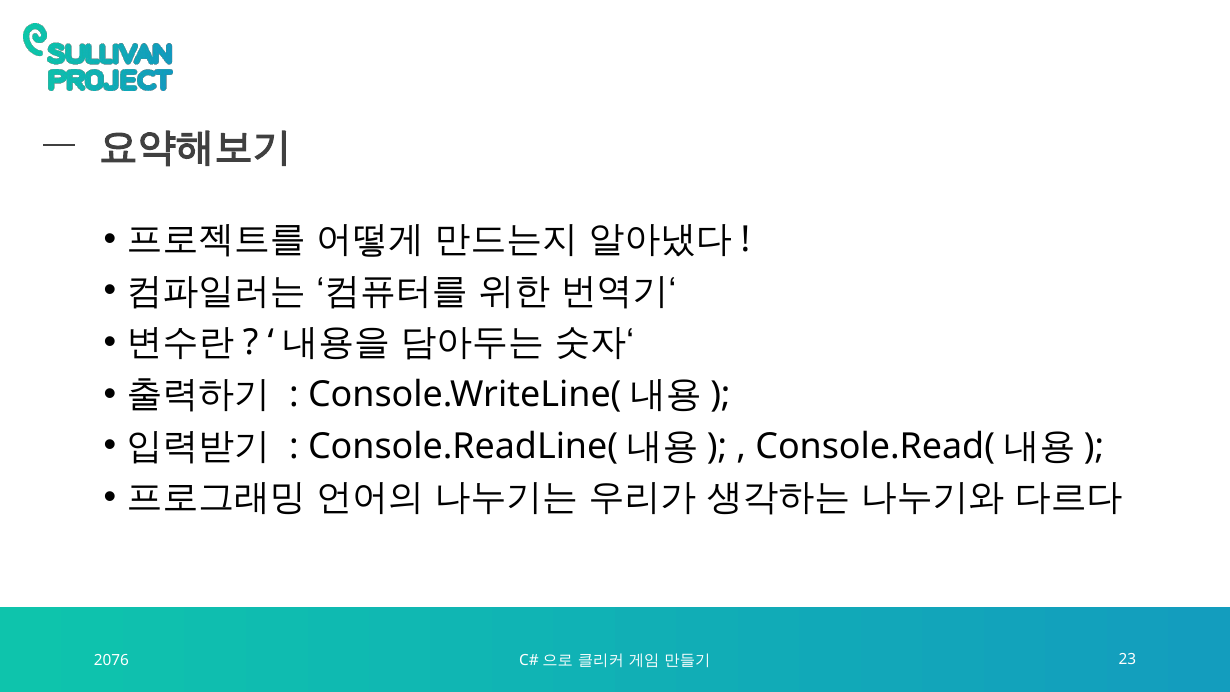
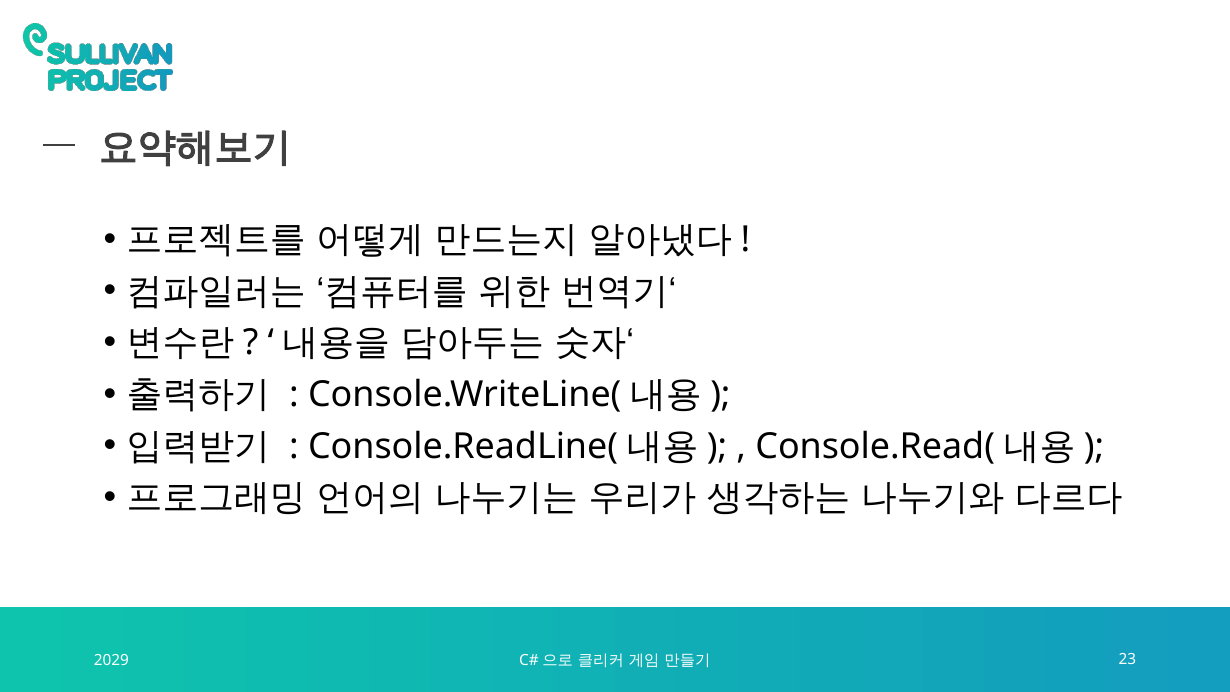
2076: 2076 -> 2029 (111, 661)
